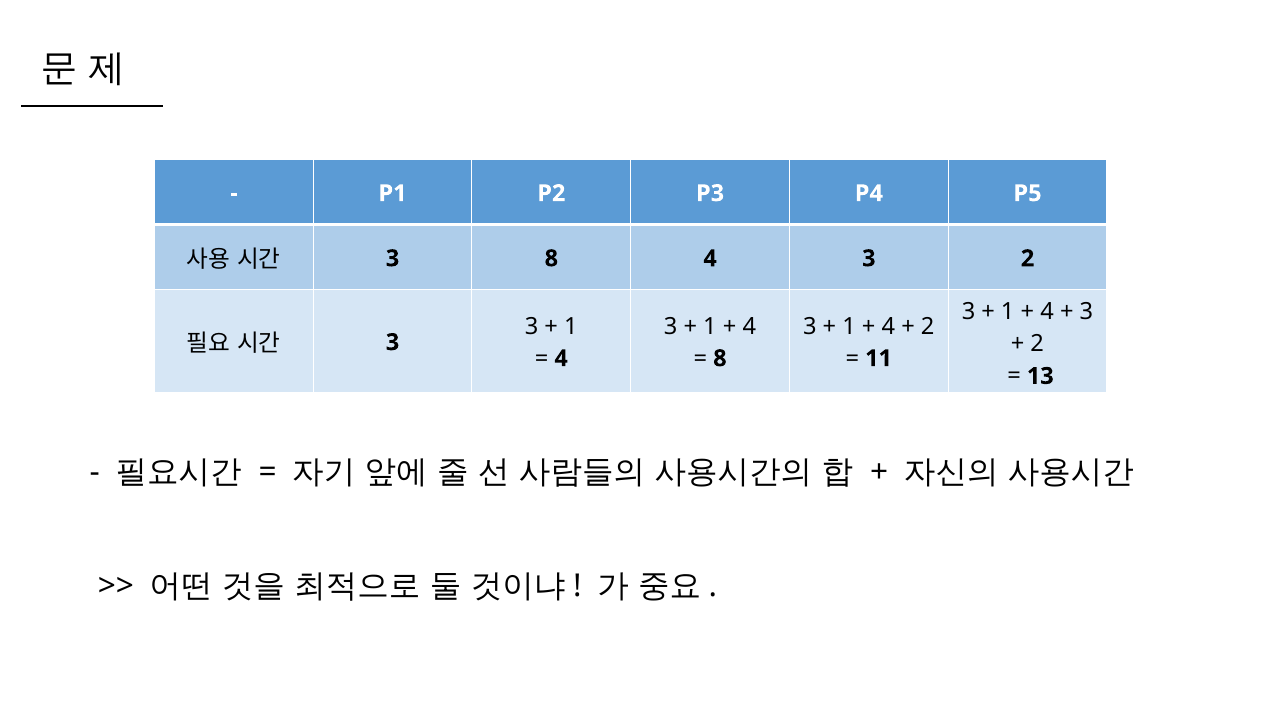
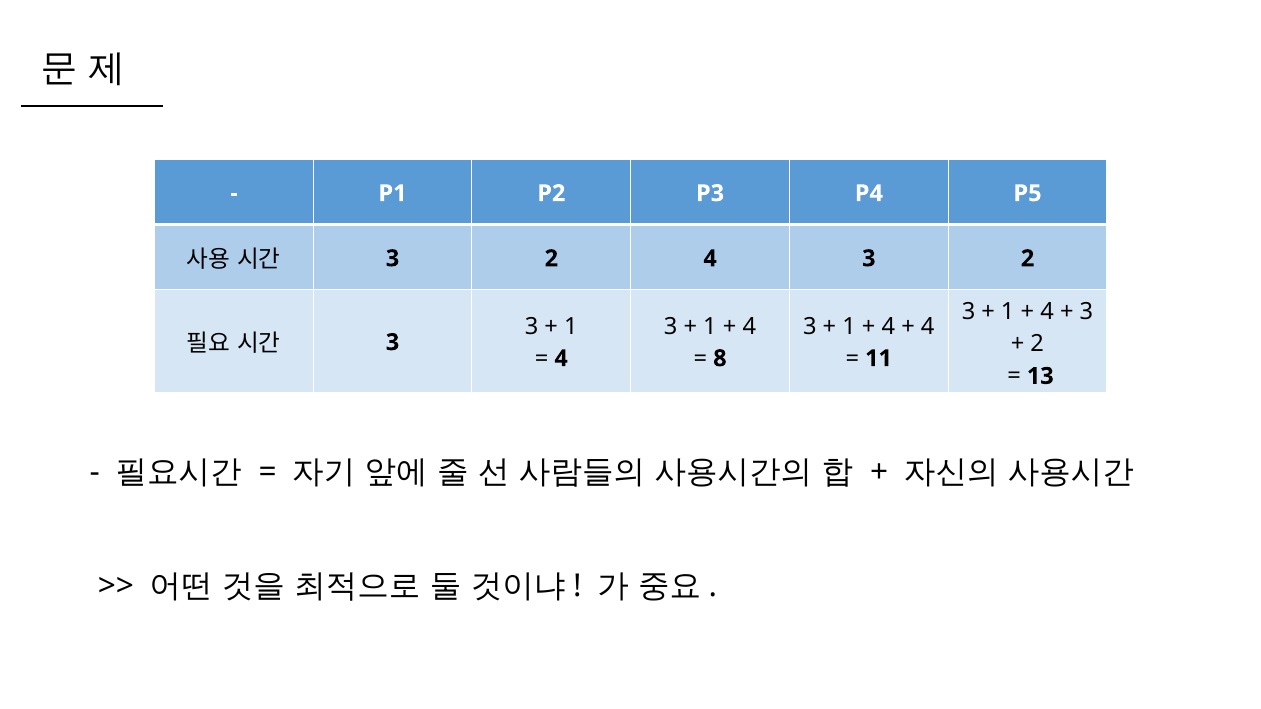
8: 8 -> 2 (551, 259)
2: 2 -> 4 (928, 326)
